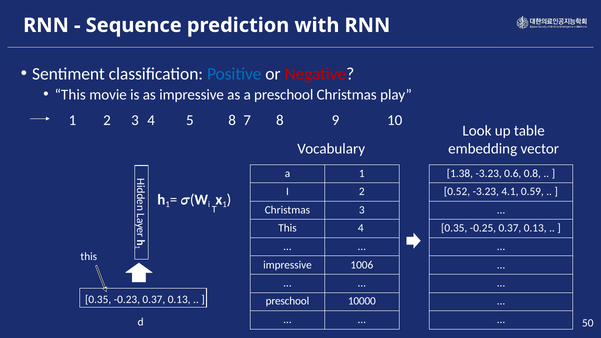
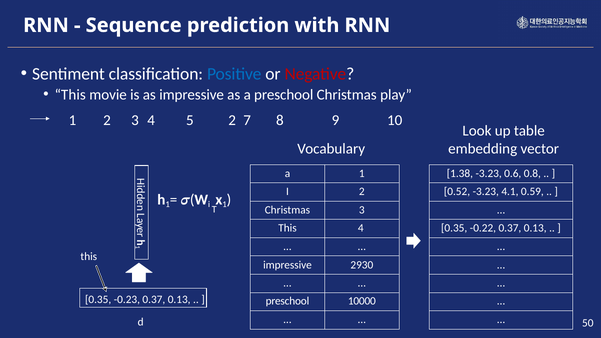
5 8: 8 -> 2 (232, 120)
-0.25: -0.25 -> -0.22 (483, 228)
1006: 1006 -> 2930 (362, 265)
